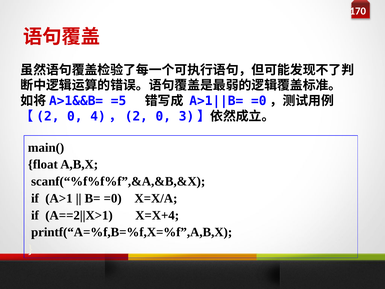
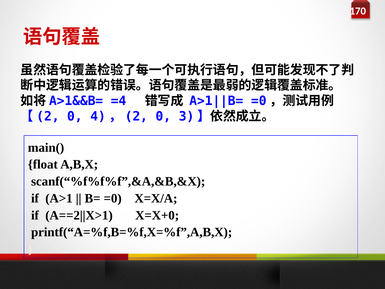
=5: =5 -> =4 (119, 101)
X=X+4: X=X+4 -> X=X+0 (157, 215)
